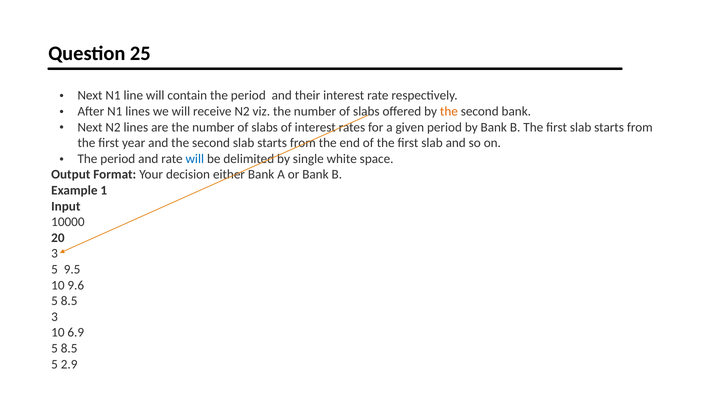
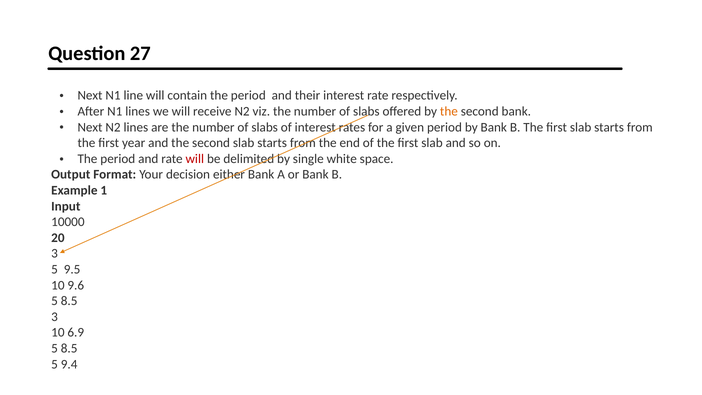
25: 25 -> 27 (140, 53)
will colour: blue -> red (195, 159)
2.9: 2.9 -> 9.4 (69, 364)
